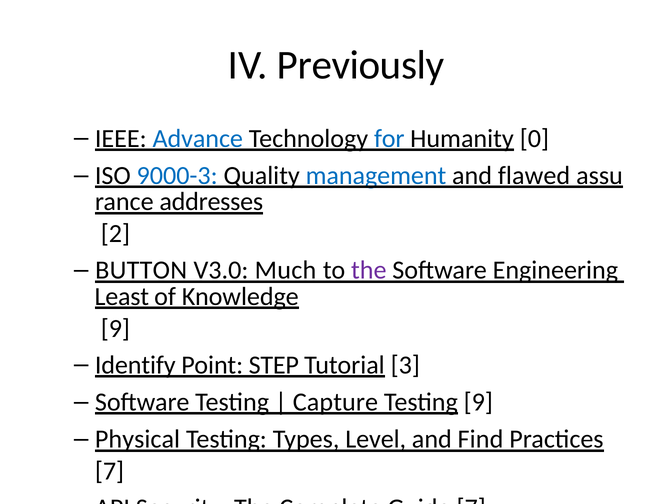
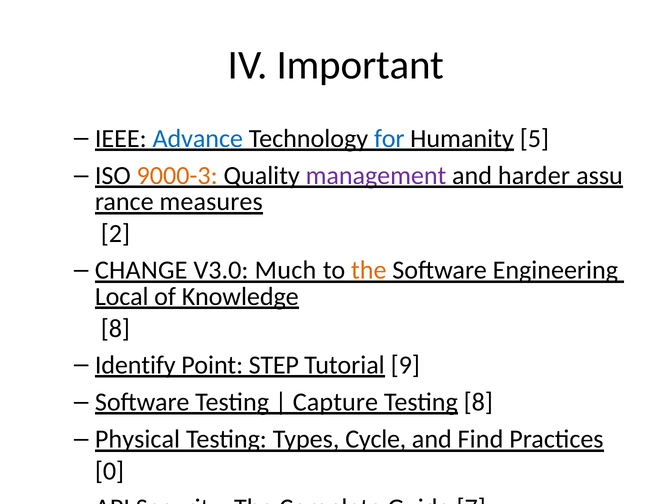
Previously: Previously -> Important (361, 65)
Humanity 0: 0 -> 5 (534, 138)
9000-3 colour: blue -> orange (177, 176)
management colour: blue -> purple (376, 176)
flawed: flawed -> harder (534, 176)
addresses: addresses -> measures (211, 202)
BUTTON: BUTTON -> CHANGE (141, 270)
the colour: purple -> orange (369, 270)
Least: Least -> Local (122, 296)
9: 9 -> 8 (115, 328)
3: 3 -> 9 (405, 365)
Testing 9: 9 -> 8 (478, 402)
Types Level: Level -> Cycle (376, 439)
7: 7 -> 0 (110, 471)
